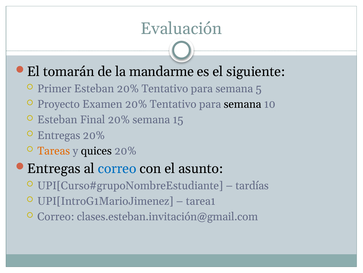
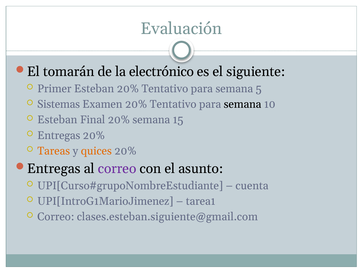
mandarme: mandarme -> electrónico (162, 72)
Proyecto: Proyecto -> Sistemas (59, 104)
quices colour: black -> orange (96, 150)
correo colour: blue -> purple (117, 168)
tardías: tardías -> cuenta (252, 185)
clases.esteban.invitación@gmail.com: clases.esteban.invitación@gmail.com -> clases.esteban.siguiente@gmail.com (167, 216)
